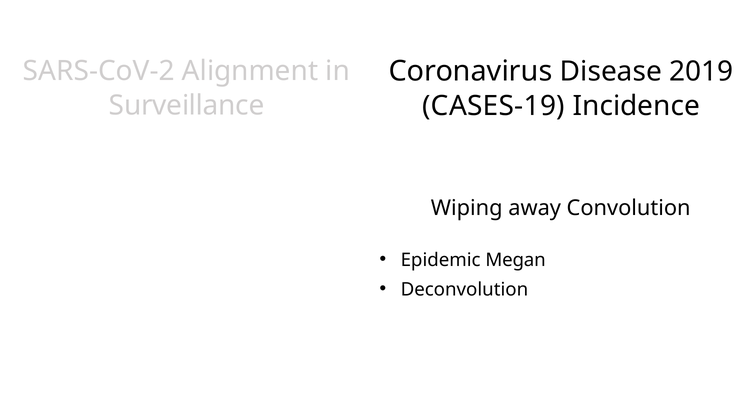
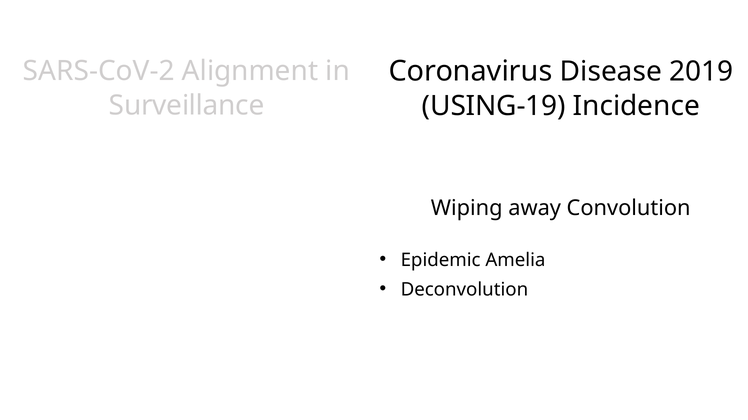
CASES-19: CASES-19 -> USING-19 (494, 106)
Megan: Megan -> Amelia (515, 261)
